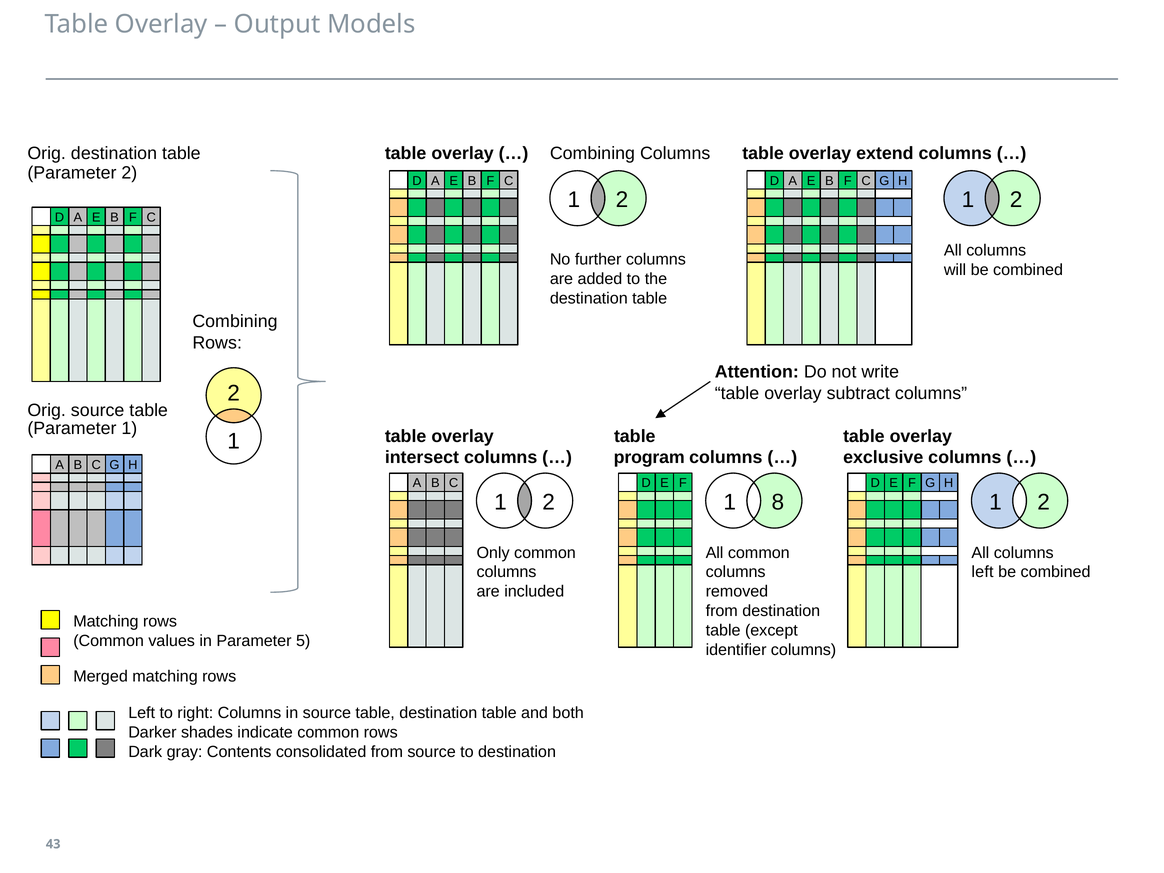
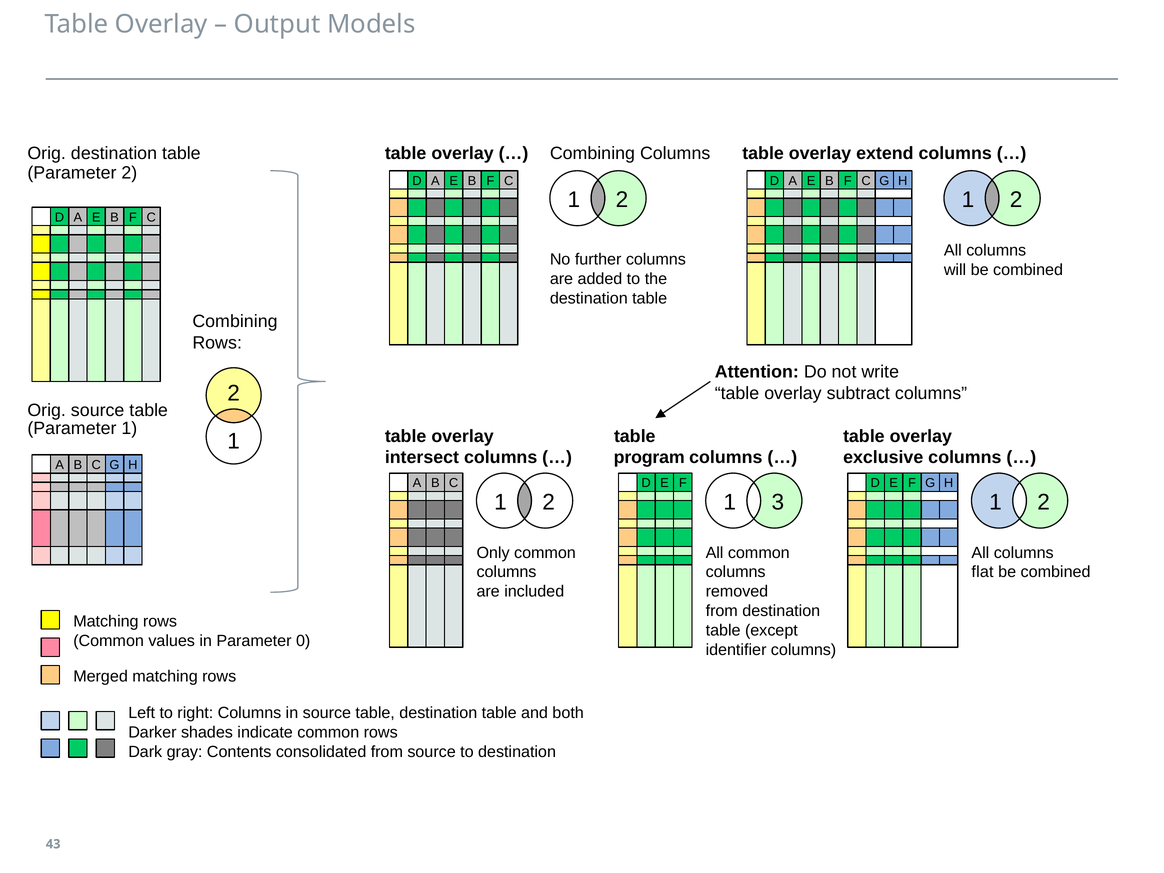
8: 8 -> 3 (778, 502)
left: left -> flat (982, 572)
5: 5 -> 0 (303, 641)
